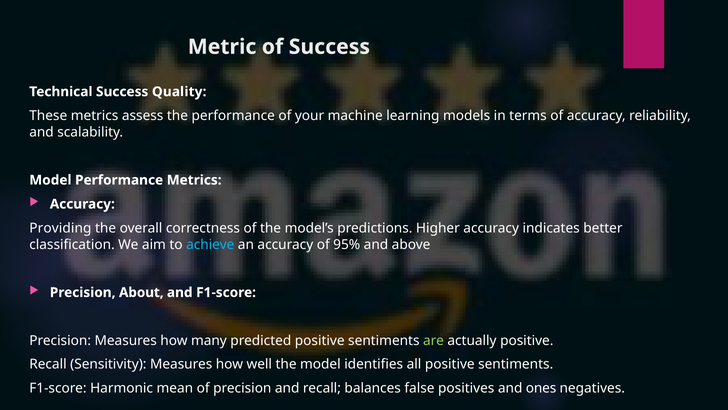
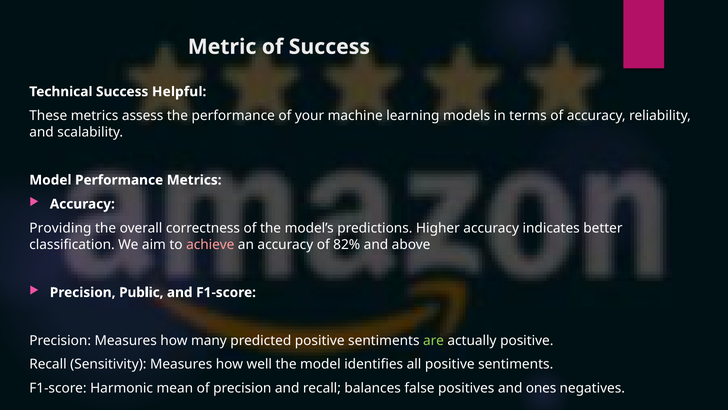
Quality: Quality -> Helpful (179, 92)
achieve colour: light blue -> pink (210, 244)
95%: 95% -> 82% (347, 244)
About: About -> Public (141, 292)
